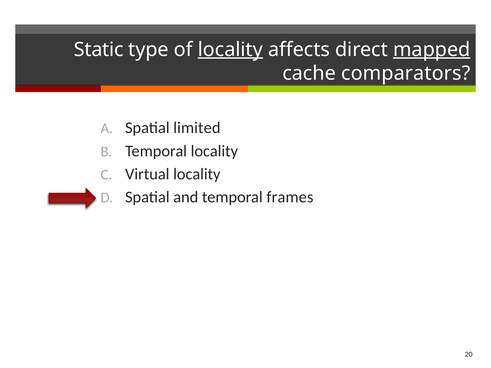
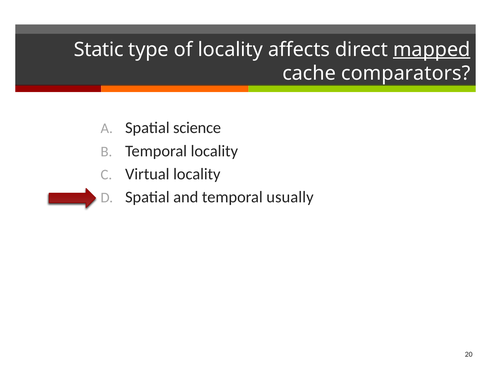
locality underline: present -> none (230, 50)
limited: limited -> science (197, 128)
frames: frames -> usually (290, 197)
